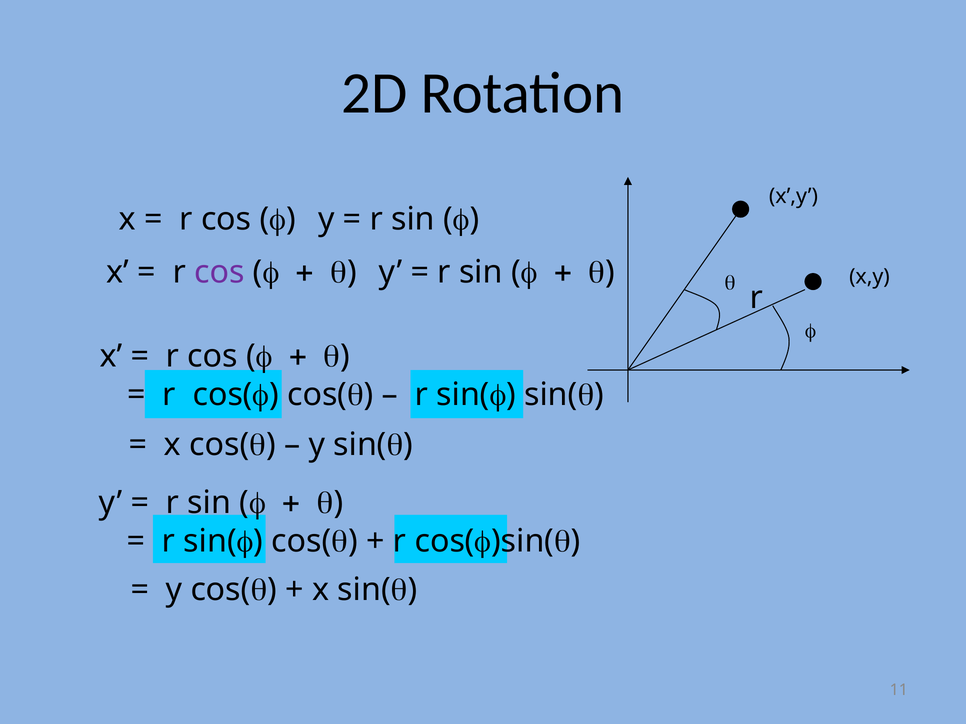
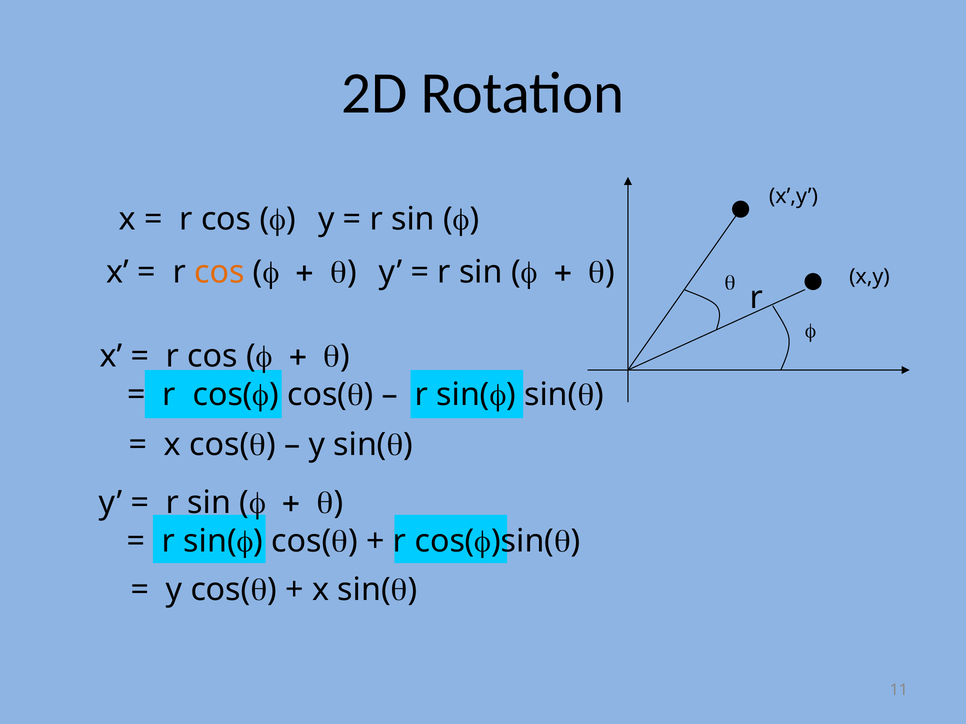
cos colour: purple -> orange (219, 272)
